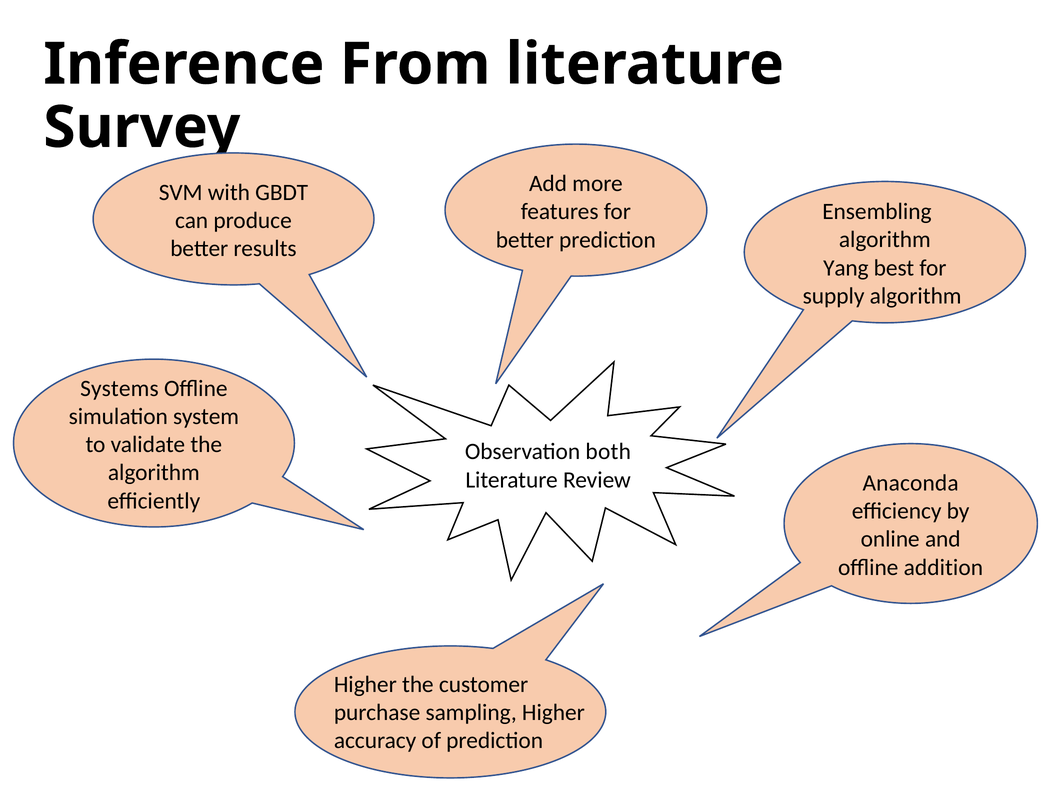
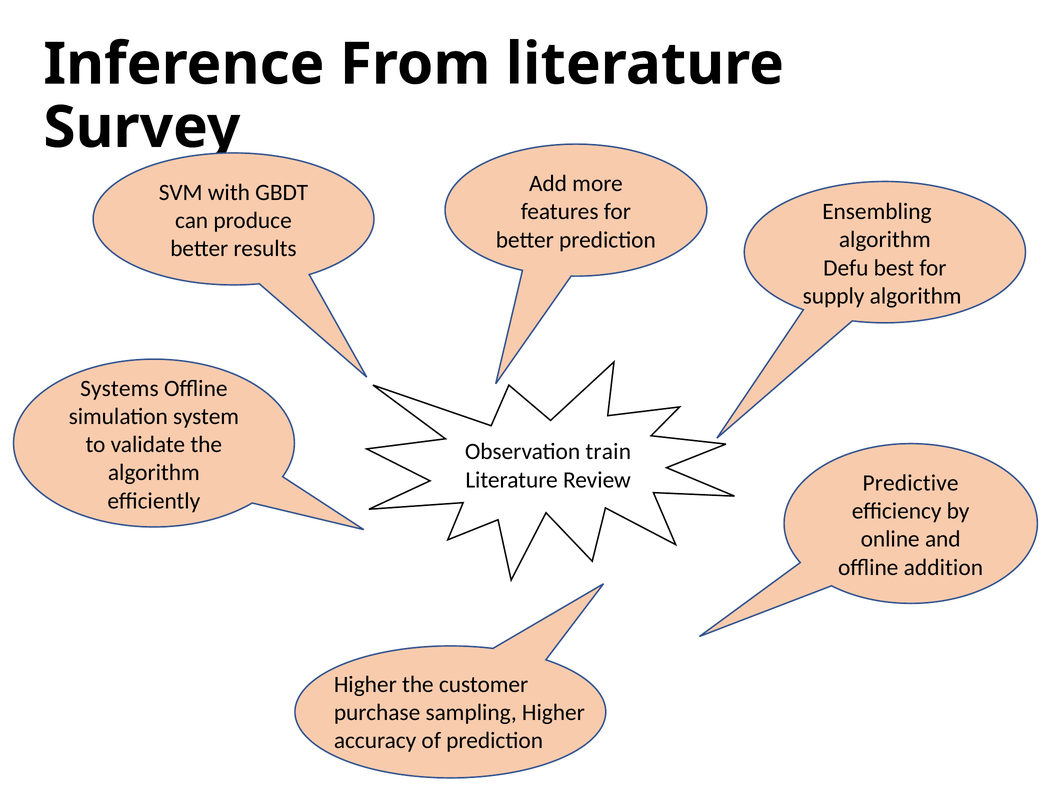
Yang: Yang -> Defu (846, 268)
both: both -> train (608, 451)
Anaconda: Anaconda -> Predictive (911, 483)
